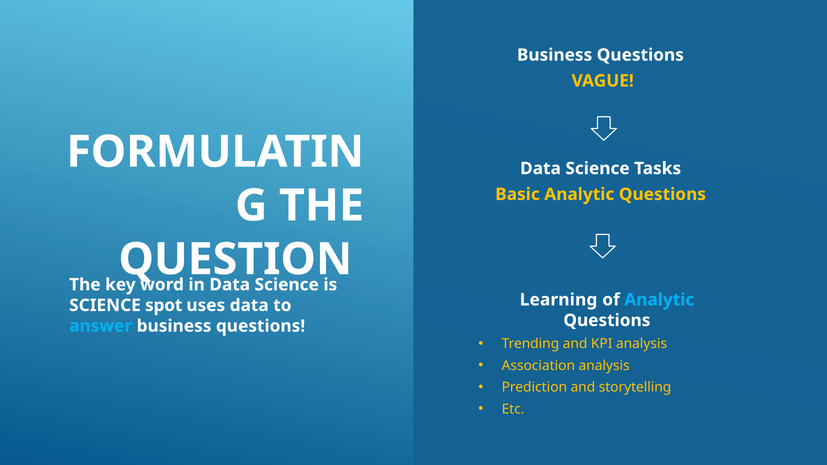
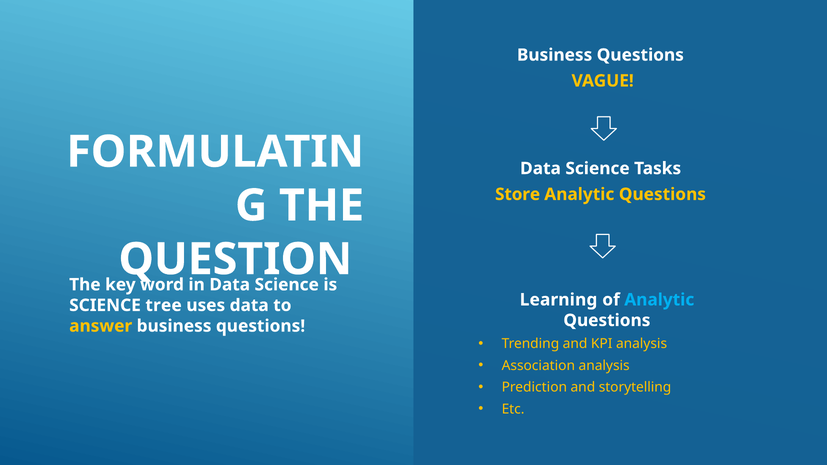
Basic: Basic -> Store (518, 194)
spot: spot -> tree (164, 305)
answer colour: light blue -> yellow (101, 326)
